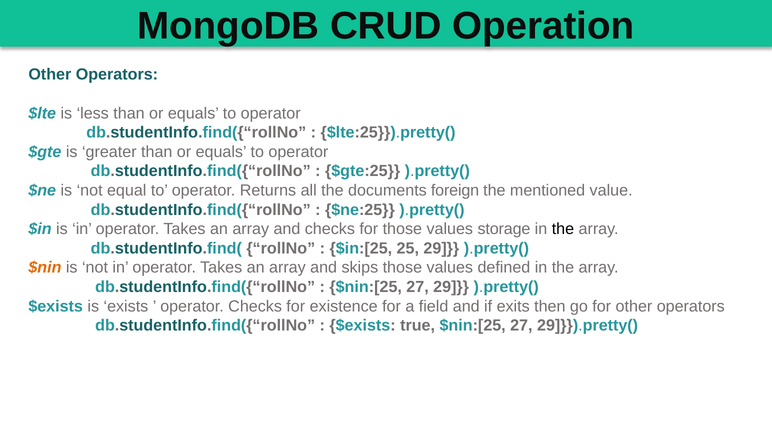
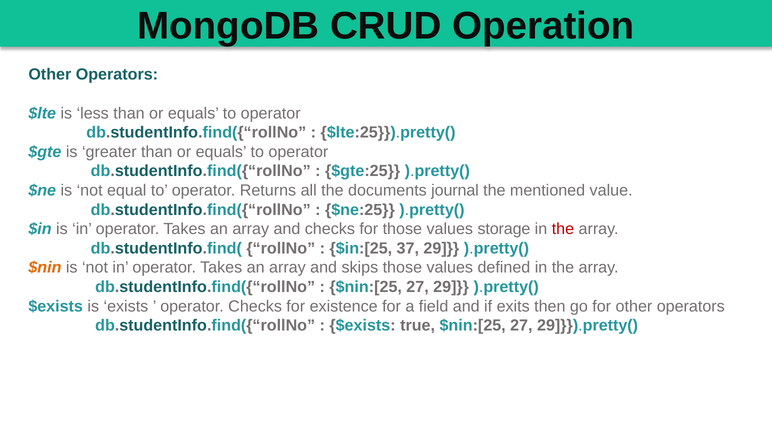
foreign: foreign -> journal (455, 191)
the colour: black -> red (563, 229)
25: 25 -> 37 (408, 248)
